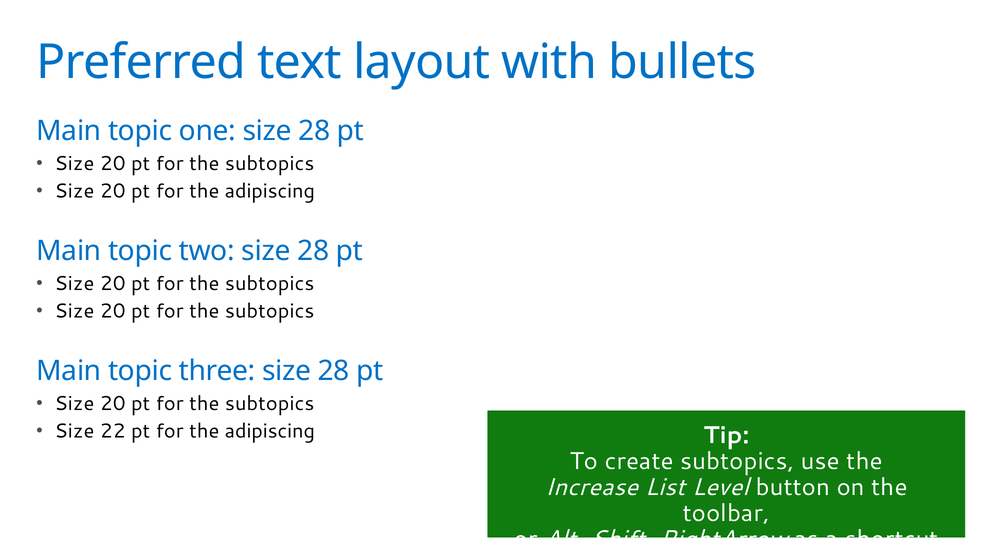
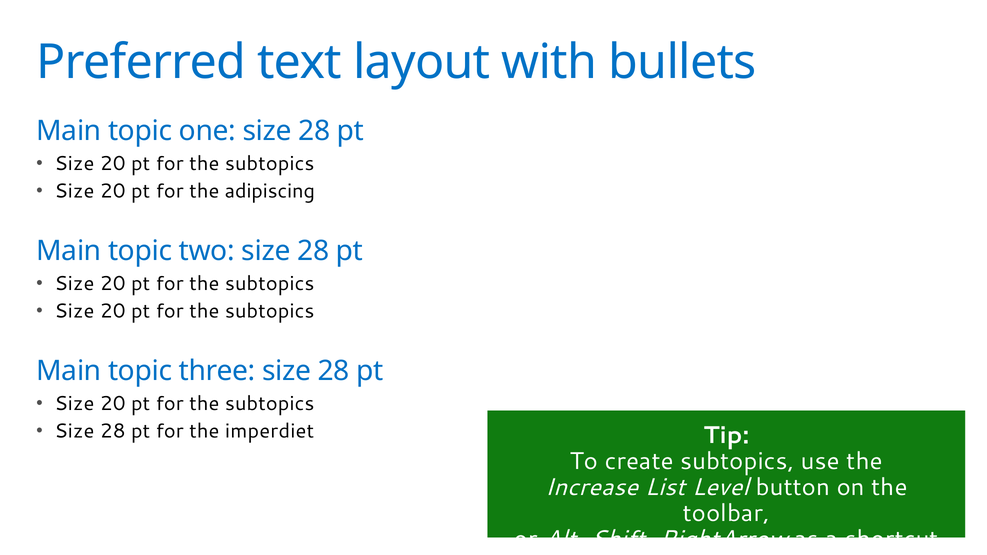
22: 22 -> 28 (113, 431)
adipiscing: adipiscing -> imperdiet (270, 431)
